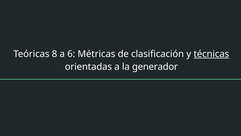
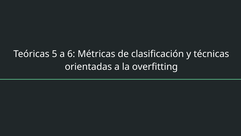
8: 8 -> 5 (55, 54)
técnicas underline: present -> none (211, 54)
generador: generador -> overfitting (155, 67)
